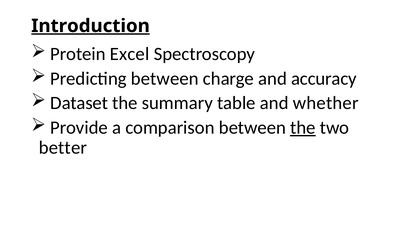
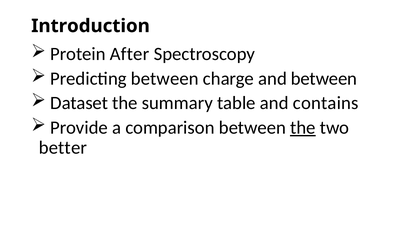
Introduction underline: present -> none (91, 26)
Excel: Excel -> After (130, 54)
and accuracy: accuracy -> between (324, 79)
whether: whether -> contains (326, 103)
